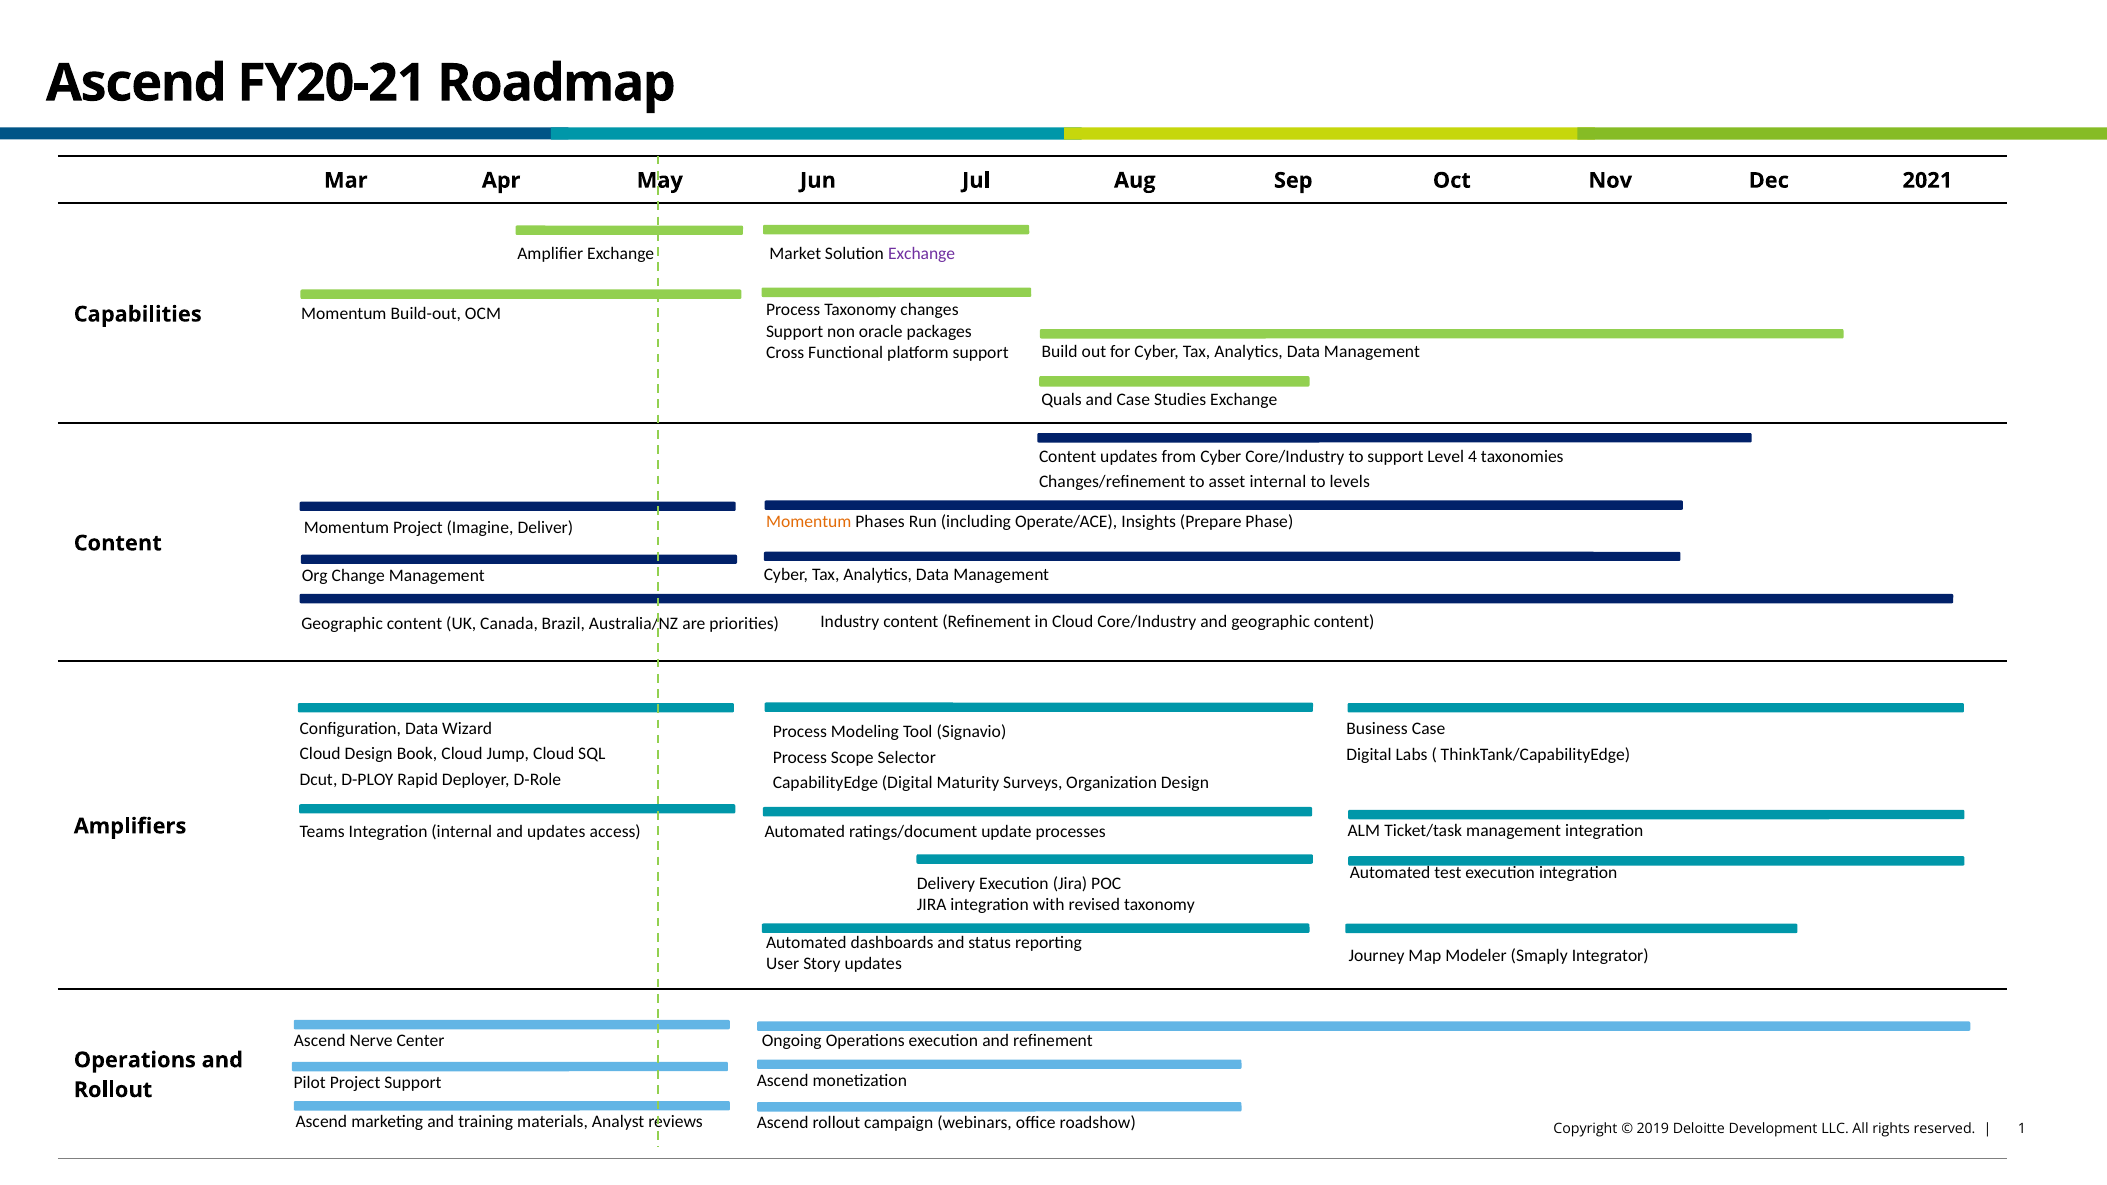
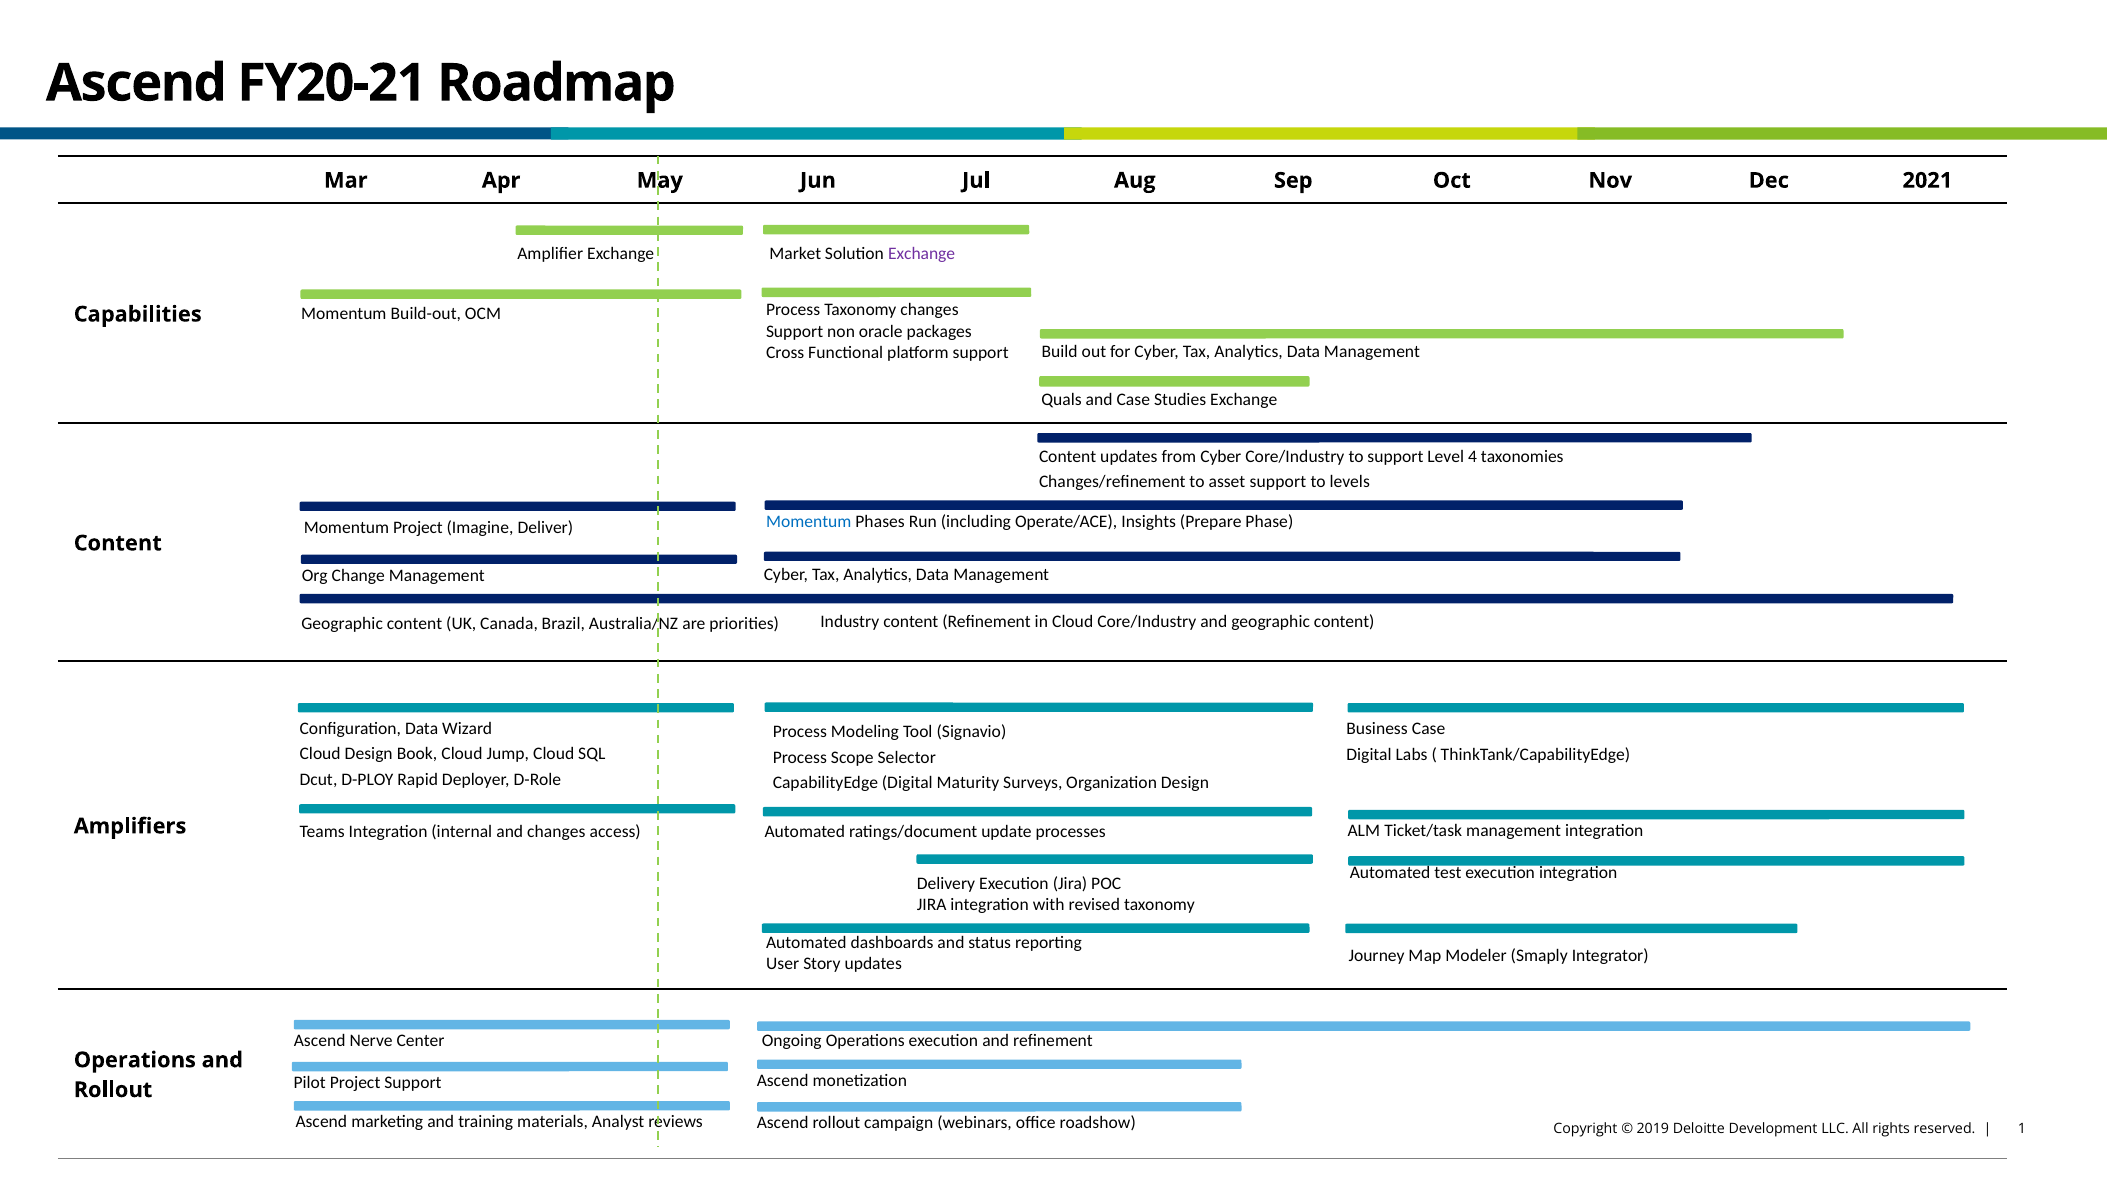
asset internal: internal -> support (1278, 482)
Momentum colour: orange -> blue (809, 522)
and updates: updates -> changes (556, 832)
